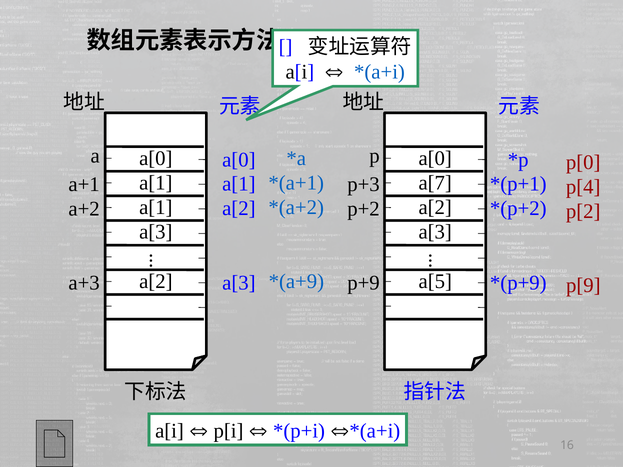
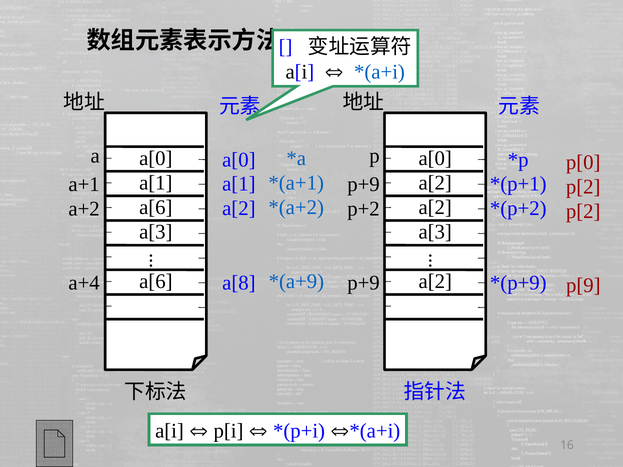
a[7: a[7 -> a[2 (435, 183)
p+3: p+3 -> p+9 (364, 184)
p[4: p[4 -> p[2 (583, 187)
a[1: a[1 -> a[6 (156, 207)
a[2: a[2 -> a[6 (156, 282)
a[5: a[5 -> a[2 (435, 282)
a+3: a+3 -> a+4 (84, 283)
a[3: a[3 -> a[8 (239, 283)
